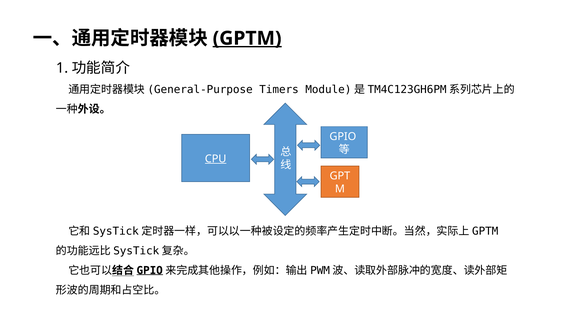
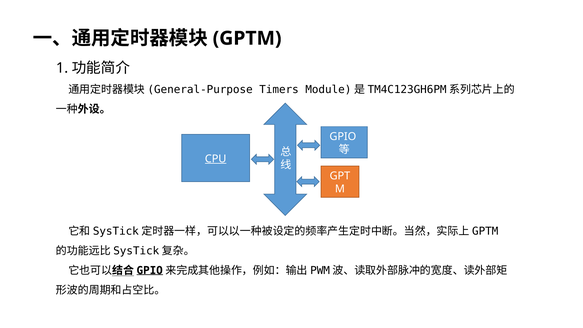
GPTM underline: present -> none (247, 38)
